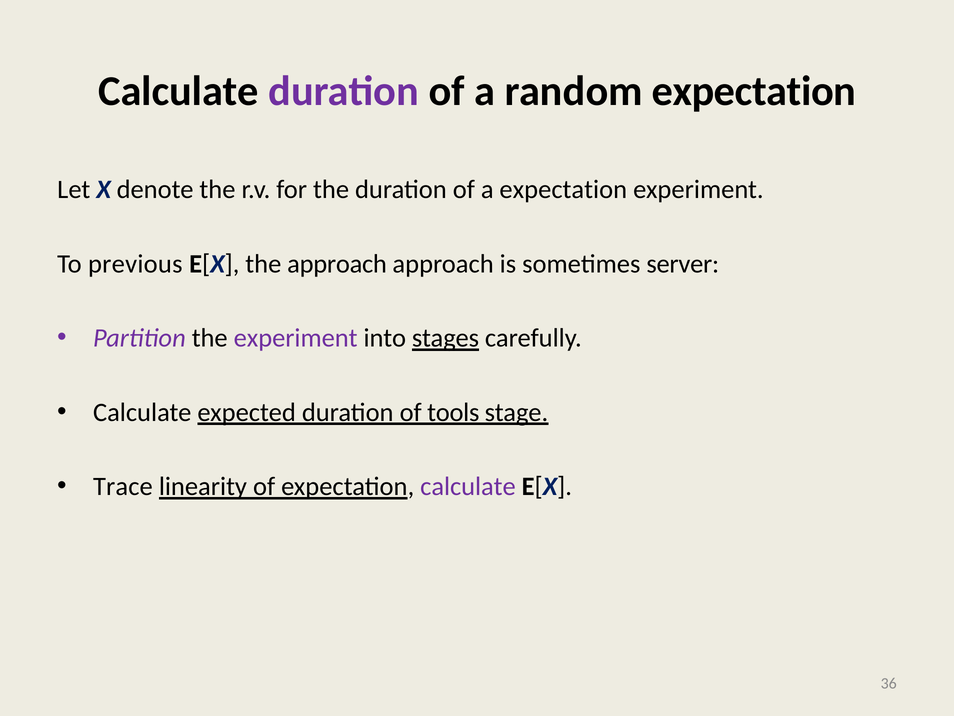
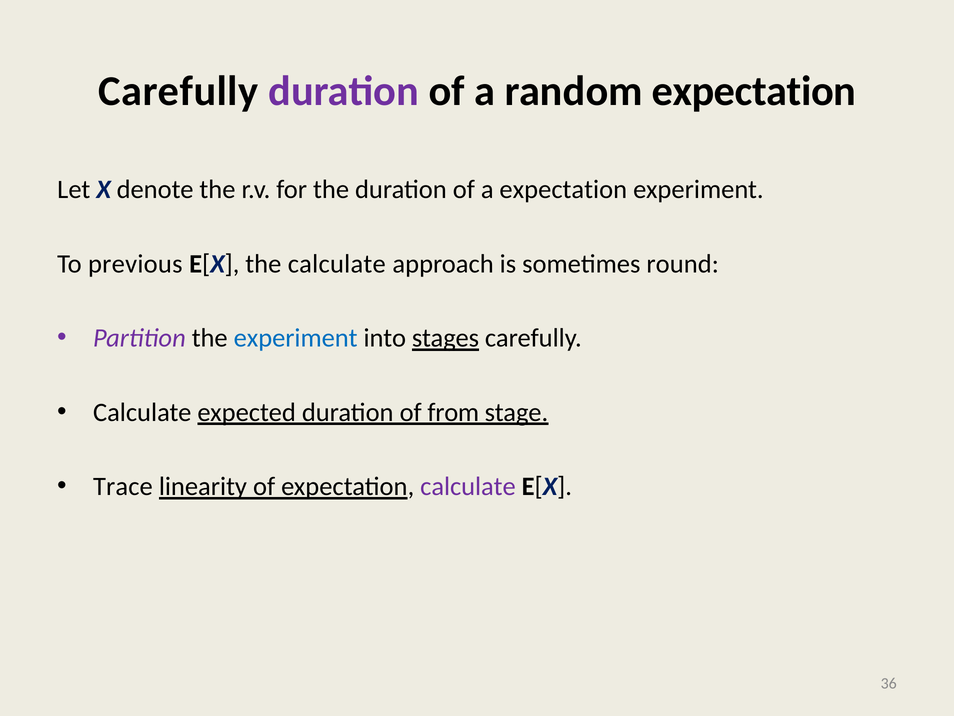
Calculate: Calculate -> Carefully (178, 91)
the approach: approach -> calculate (337, 264)
server: server -> round (683, 264)
experiment colour: purple -> blue (296, 338)
tools: tools -> from (453, 412)
